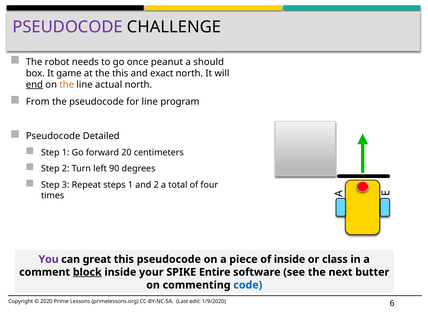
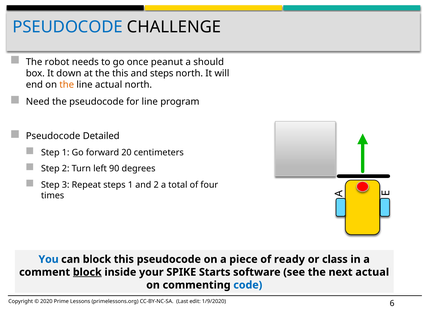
PSEUDOCODE colour: purple -> blue (68, 27)
game: game -> down (69, 73)
and exact: exact -> steps (162, 73)
end underline: present -> none (34, 85)
From: From -> Need (38, 102)
You colour: purple -> blue (49, 259)
can great: great -> block (97, 259)
of inside: inside -> ready (289, 259)
Entire: Entire -> Starts (215, 272)
next butter: butter -> actual (372, 272)
